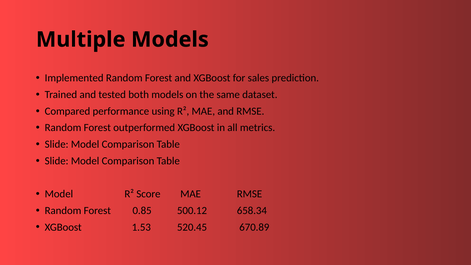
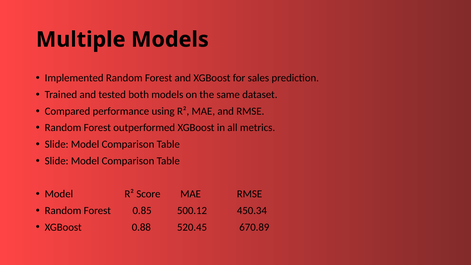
658.34: 658.34 -> 450.34 (252, 211)
1.53: 1.53 -> 0.88 (141, 227)
